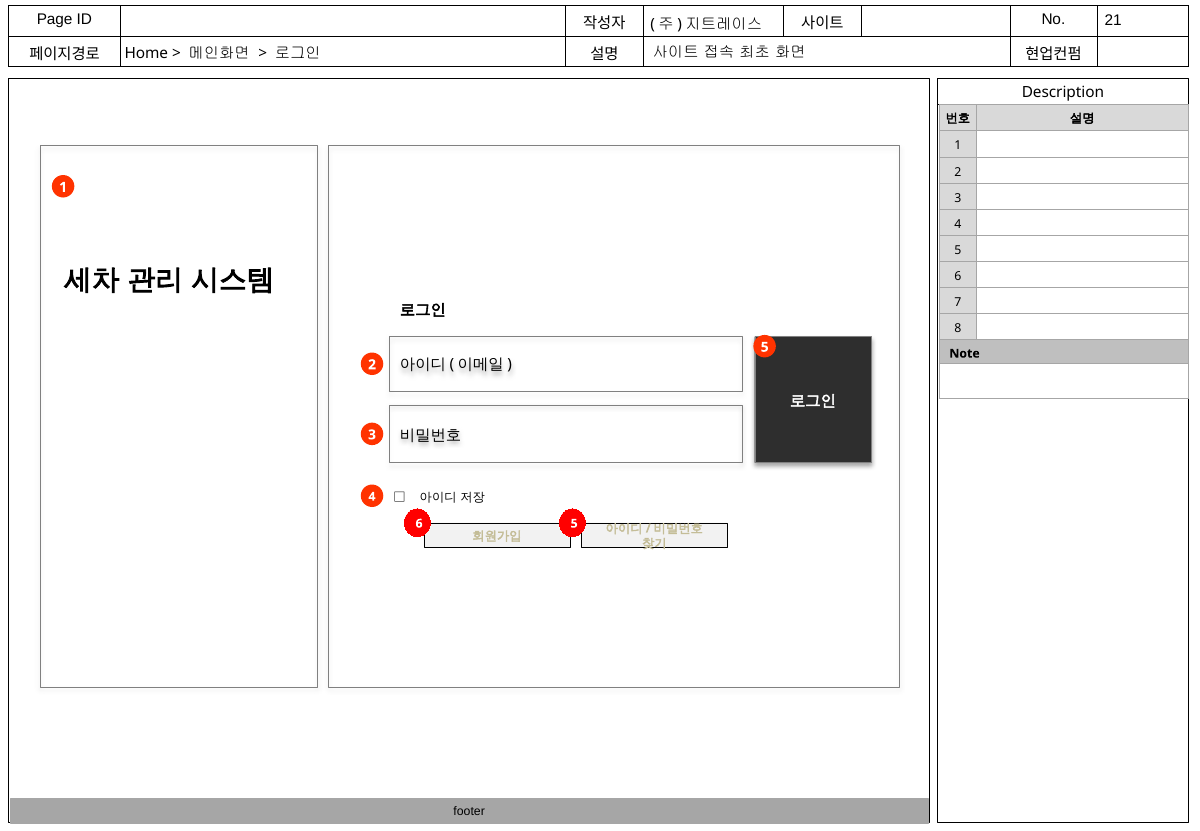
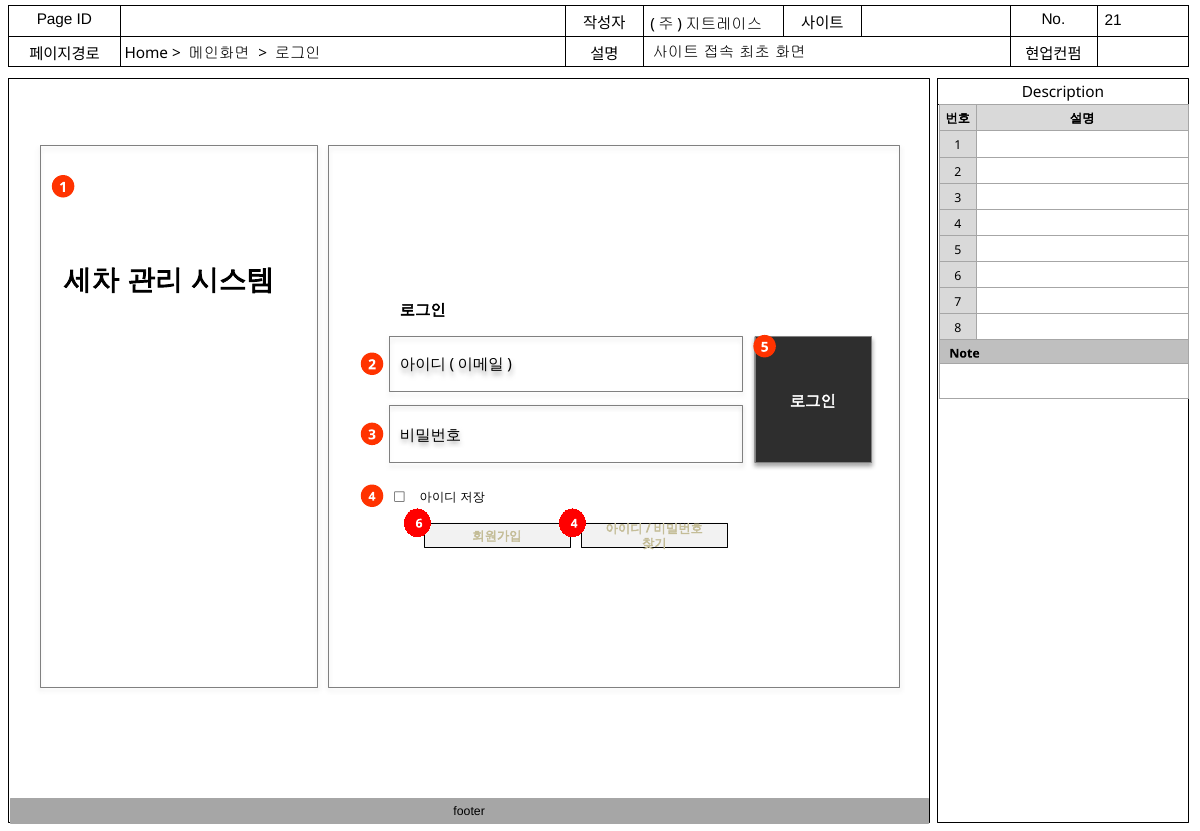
6 5: 5 -> 4 (574, 523)
